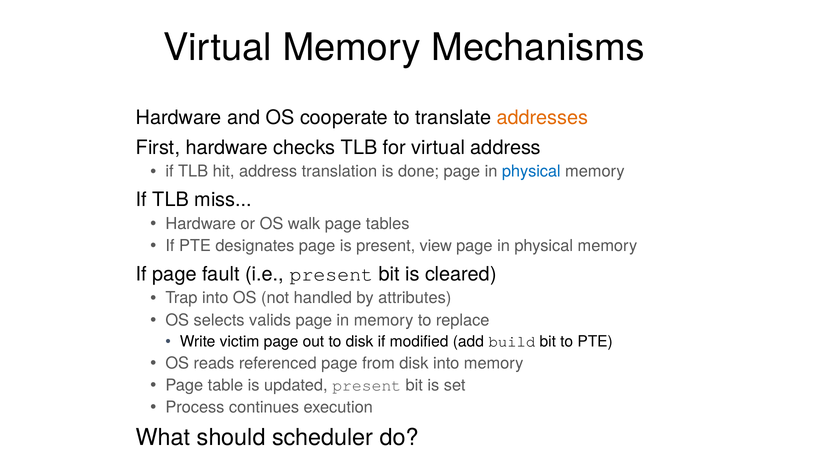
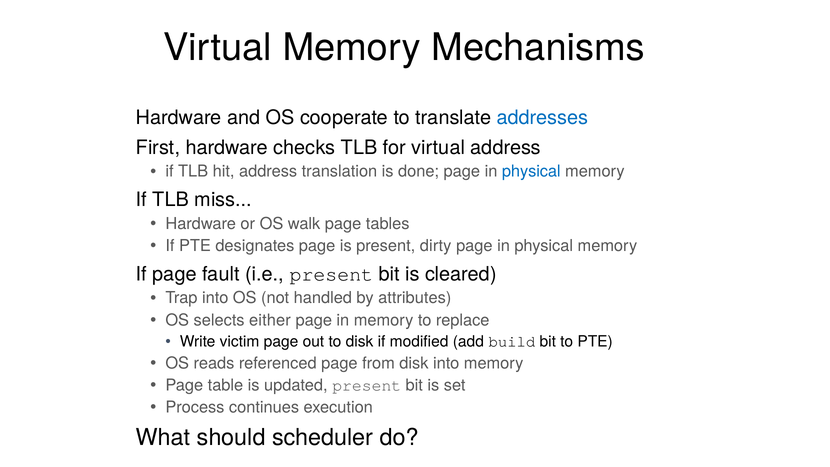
addresses colour: orange -> blue (543, 117)
view: view -> dirty (436, 246)
valids: valids -> either (270, 320)
